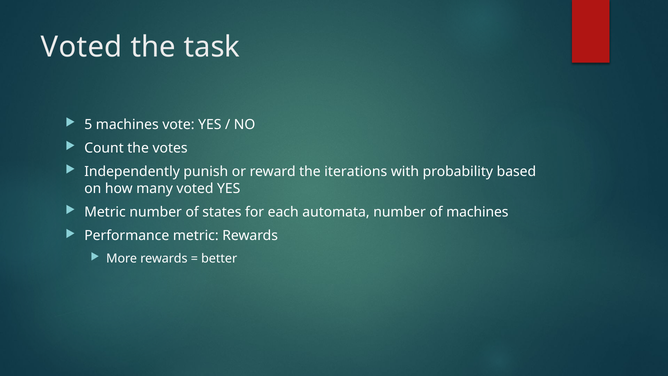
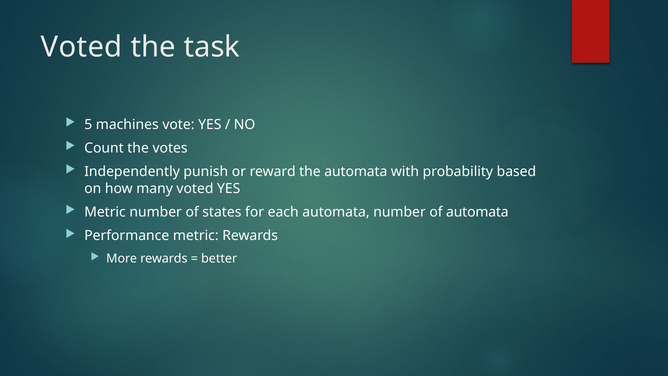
the iterations: iterations -> automata (356, 172)
of machines: machines -> automata (477, 212)
